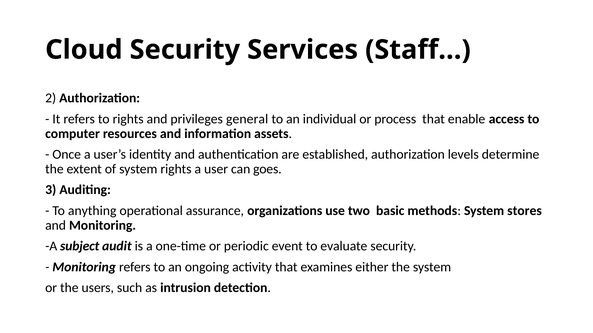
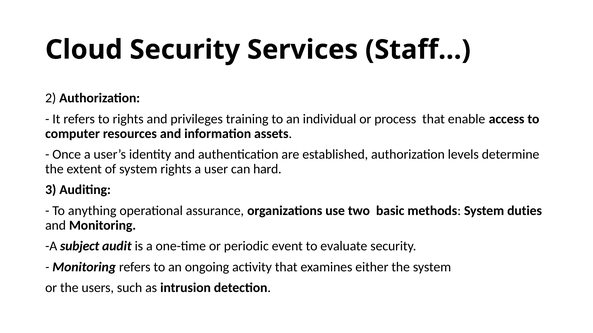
general: general -> training (247, 119)
goes: goes -> hard (267, 169)
stores: stores -> duties (525, 211)
